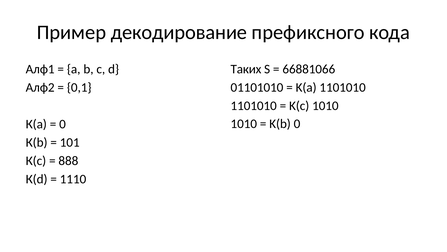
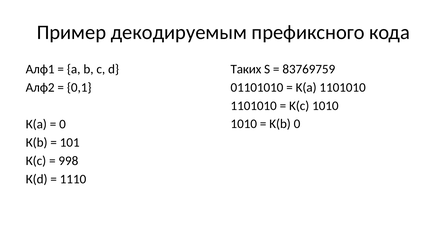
декодирование: декодирование -> декодируемым (179, 32)
66881066: 66881066 -> 83769759 (309, 69)
888: 888 -> 998 (68, 160)
